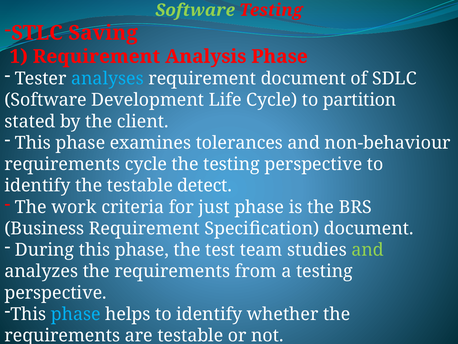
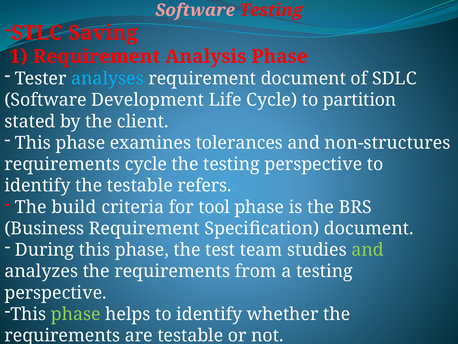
Software colour: light green -> pink (195, 10)
non-behaviour: non-behaviour -> non-structures (388, 143)
detect: detect -> refers (204, 185)
work: work -> build (74, 207)
just: just -> tool (214, 207)
phase colour: light blue -> light green (76, 314)
